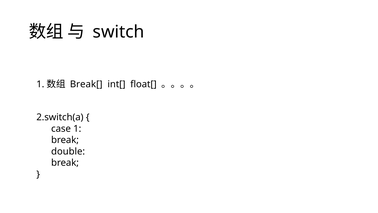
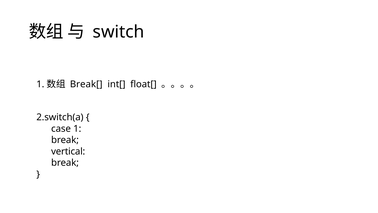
double: double -> vertical (68, 151)
